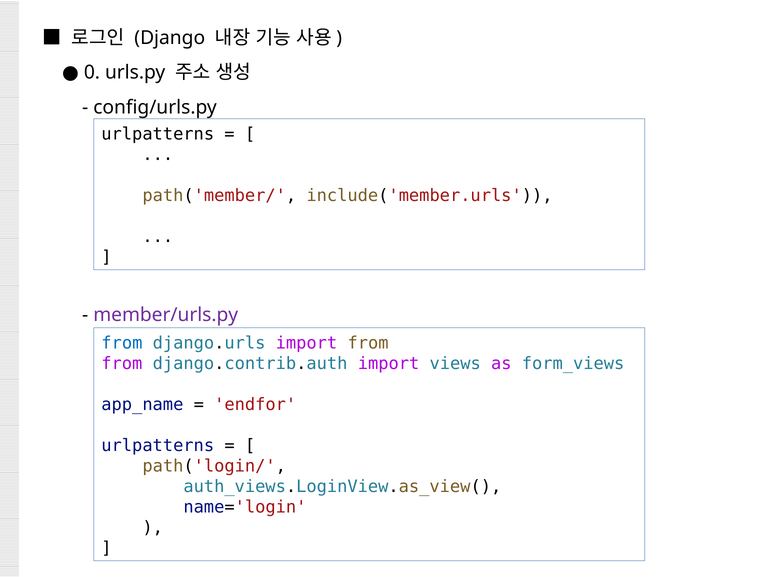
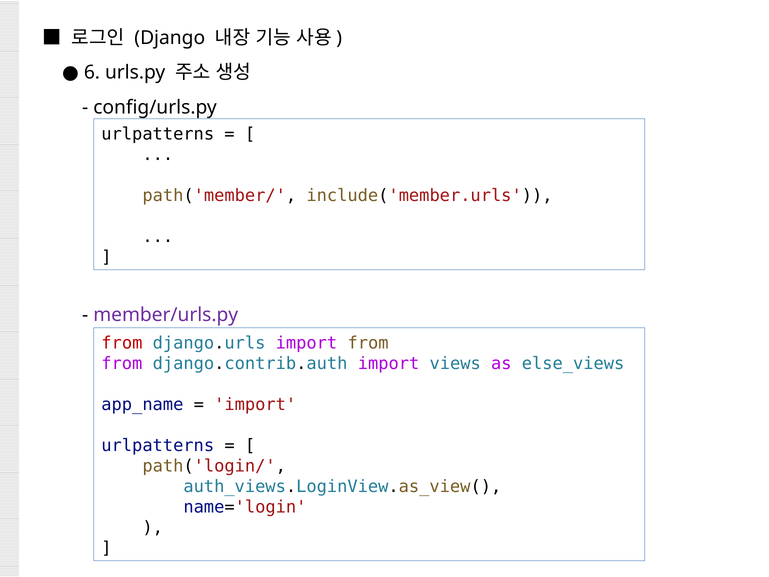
0: 0 -> 6 (92, 73)
from colour: blue -> red (122, 343)
form_views: form_views -> else_views (573, 363)
endfor: endfor -> import (255, 404)
